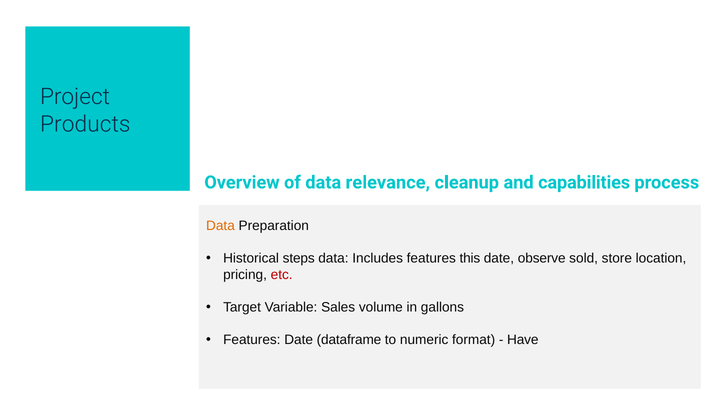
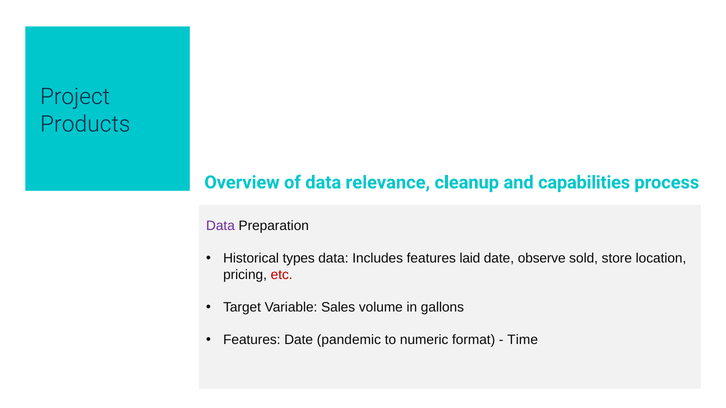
Data colour: orange -> purple (220, 226)
steps: steps -> types (299, 259)
this: this -> laid (470, 259)
dataframe: dataframe -> pandemic (349, 340)
Have: Have -> Time (523, 340)
